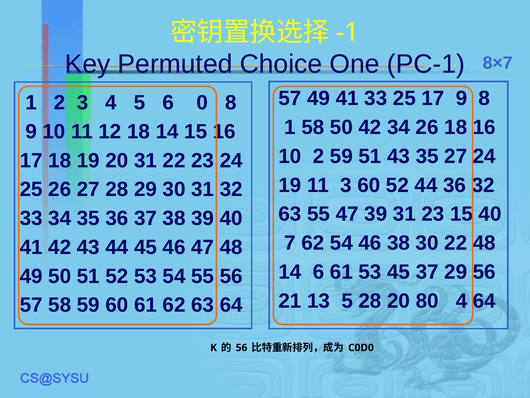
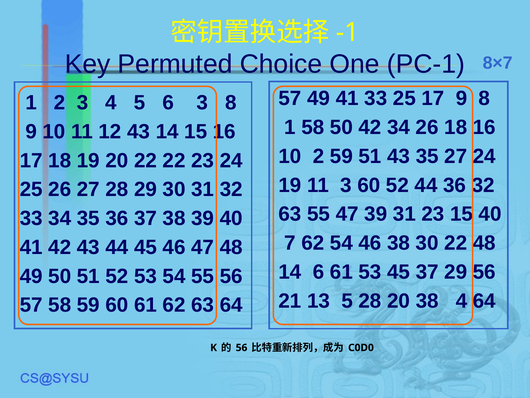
6 0: 0 -> 3 (202, 103)
12 18: 18 -> 43 (139, 132)
20 31: 31 -> 22 (145, 160)
20 80: 80 -> 38 (427, 301)
